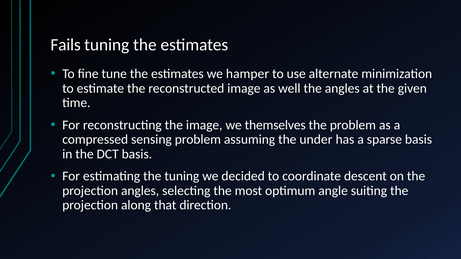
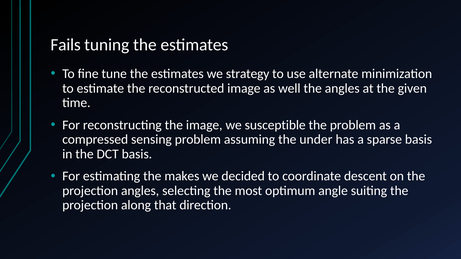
hamper: hamper -> strategy (248, 74)
themselves: themselves -> susceptible (275, 125)
the tuning: tuning -> makes (182, 176)
